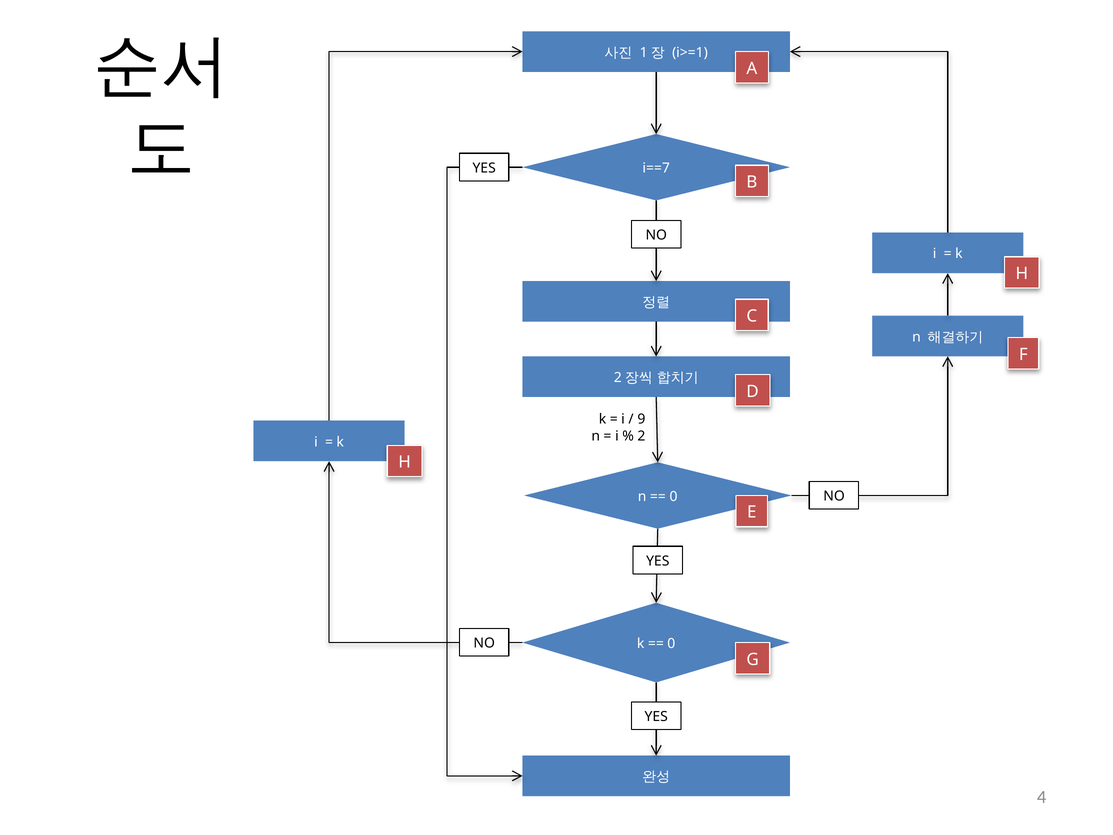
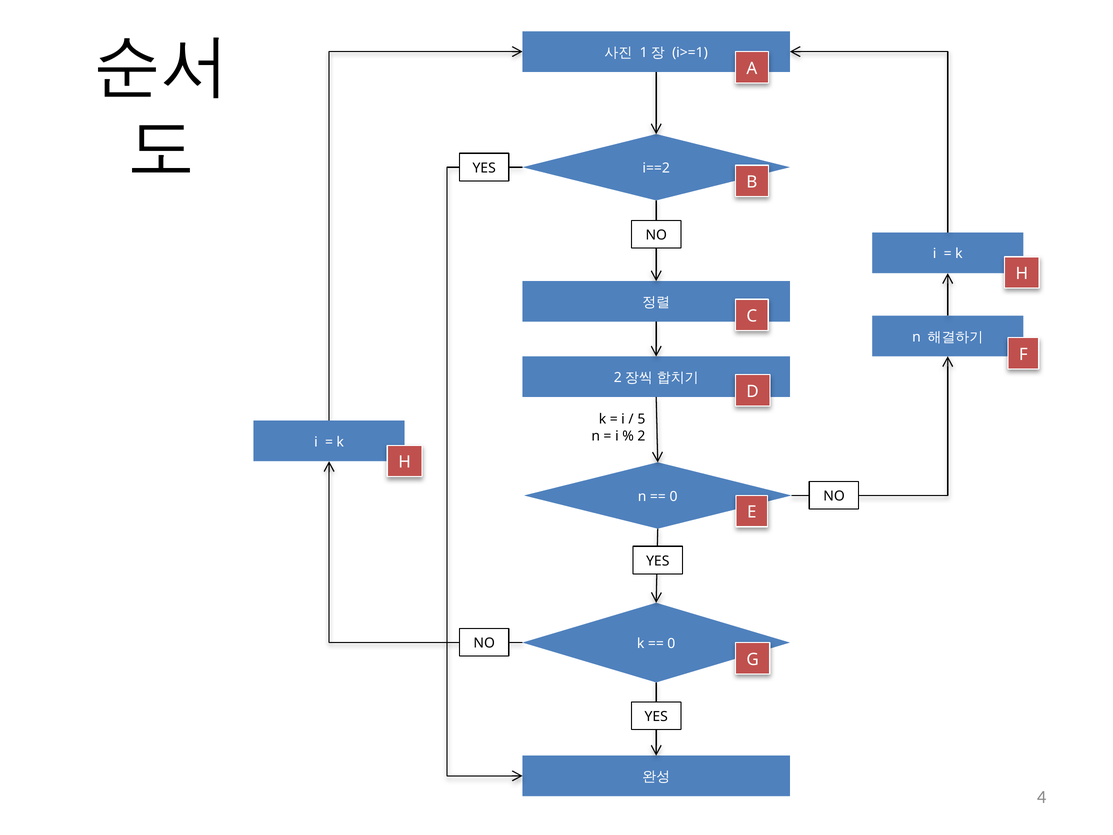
i==7: i==7 -> i==2 (656, 168)
9: 9 -> 5 (641, 419)
